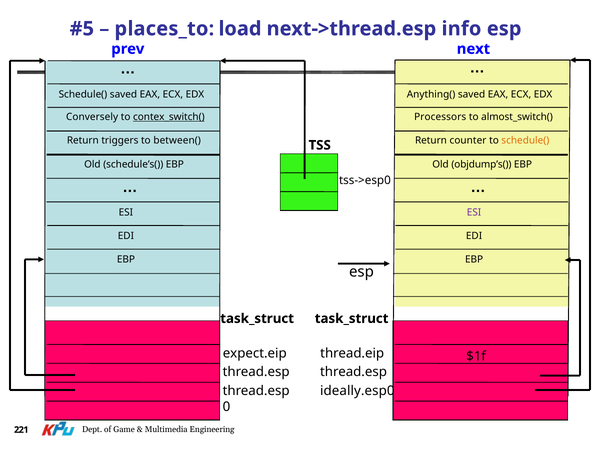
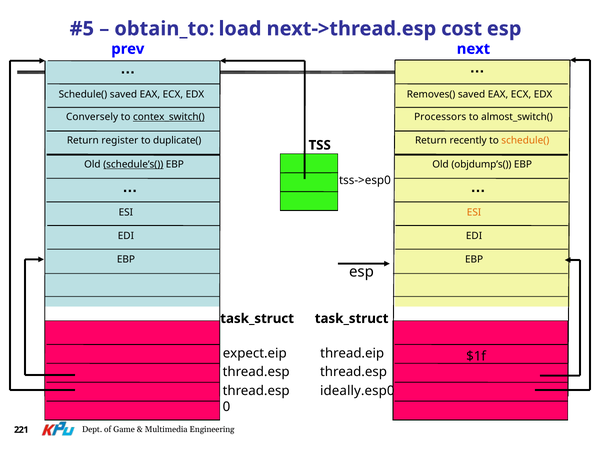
places_to: places_to -> obtain_to (164, 29)
info: info -> cost (462, 29)
Anything(: Anything( -> Removes( (431, 94)
triggers: triggers -> register (120, 141)
between(: between( -> duplicate( (177, 141)
counter: counter -> recently (468, 141)
schedule’s( underline: none -> present (133, 164)
ESI colour: purple -> orange (474, 212)
